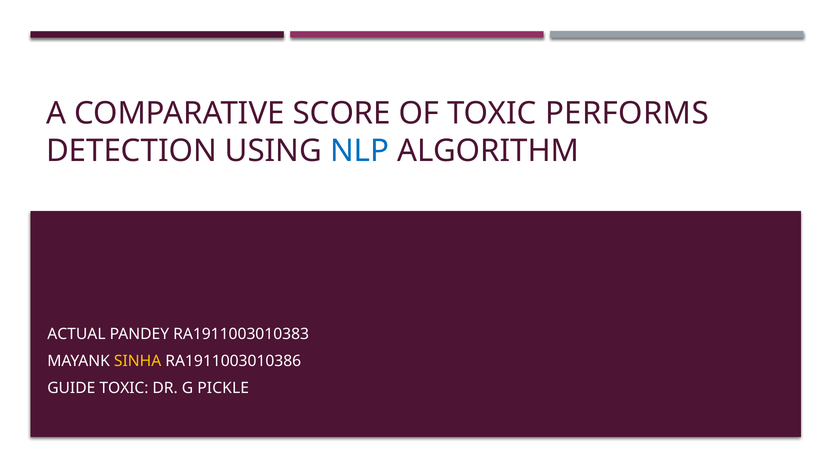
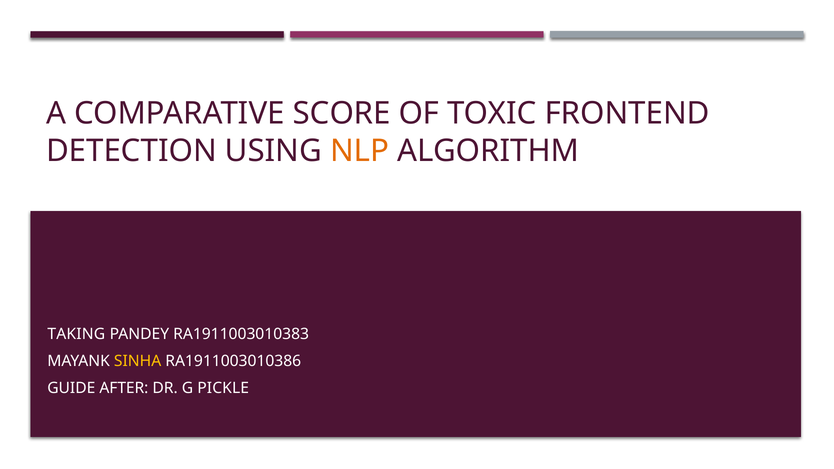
PERFORMS: PERFORMS -> FRONTEND (627, 113)
NLP colour: blue -> orange (360, 151)
ACTUAL: ACTUAL -> TAKING (76, 334)
GUIDE TOXIC: TOXIC -> AFTER (124, 388)
